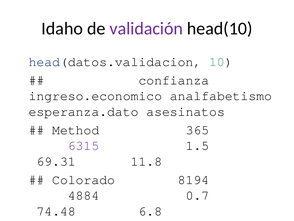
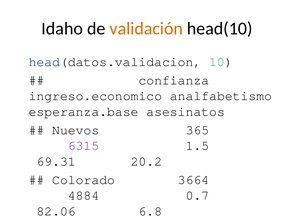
validación colour: purple -> orange (146, 28)
esperanza.dato: esperanza.dato -> esperanza.base (84, 111)
Method: Method -> Nuevos (76, 130)
11.8: 11.8 -> 20.2 (146, 161)
8194: 8194 -> 3664 (193, 179)
74.48: 74.48 -> 82.06 (56, 211)
